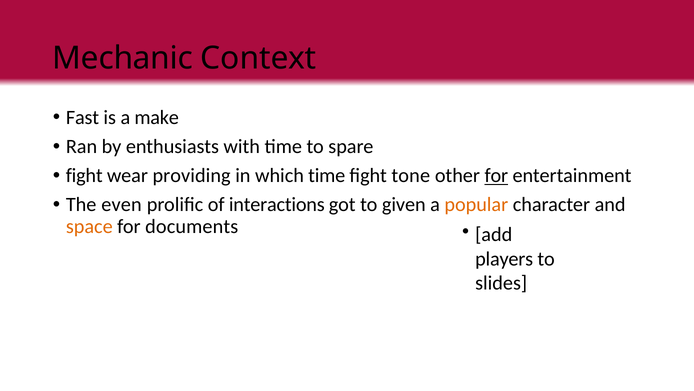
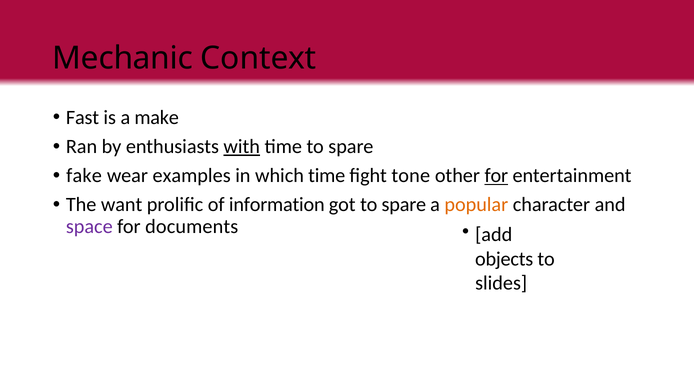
with underline: none -> present (242, 146)
fight: fight -> fake (84, 175)
providing: providing -> examples (192, 175)
even: even -> want (122, 204)
interactions: interactions -> information (277, 204)
got to given: given -> spare (404, 204)
space colour: orange -> purple (89, 226)
players: players -> objects (504, 259)
